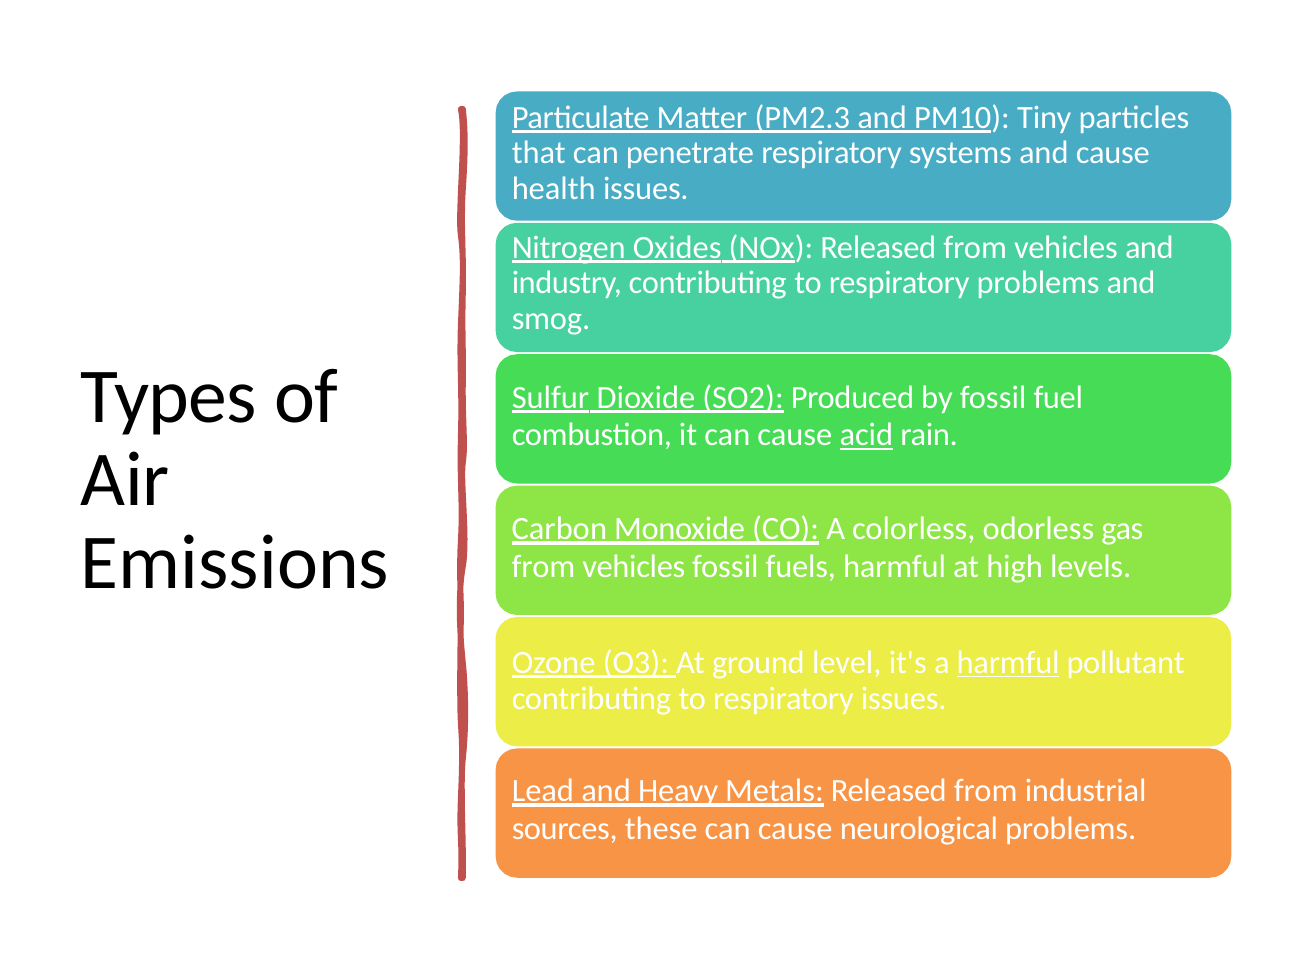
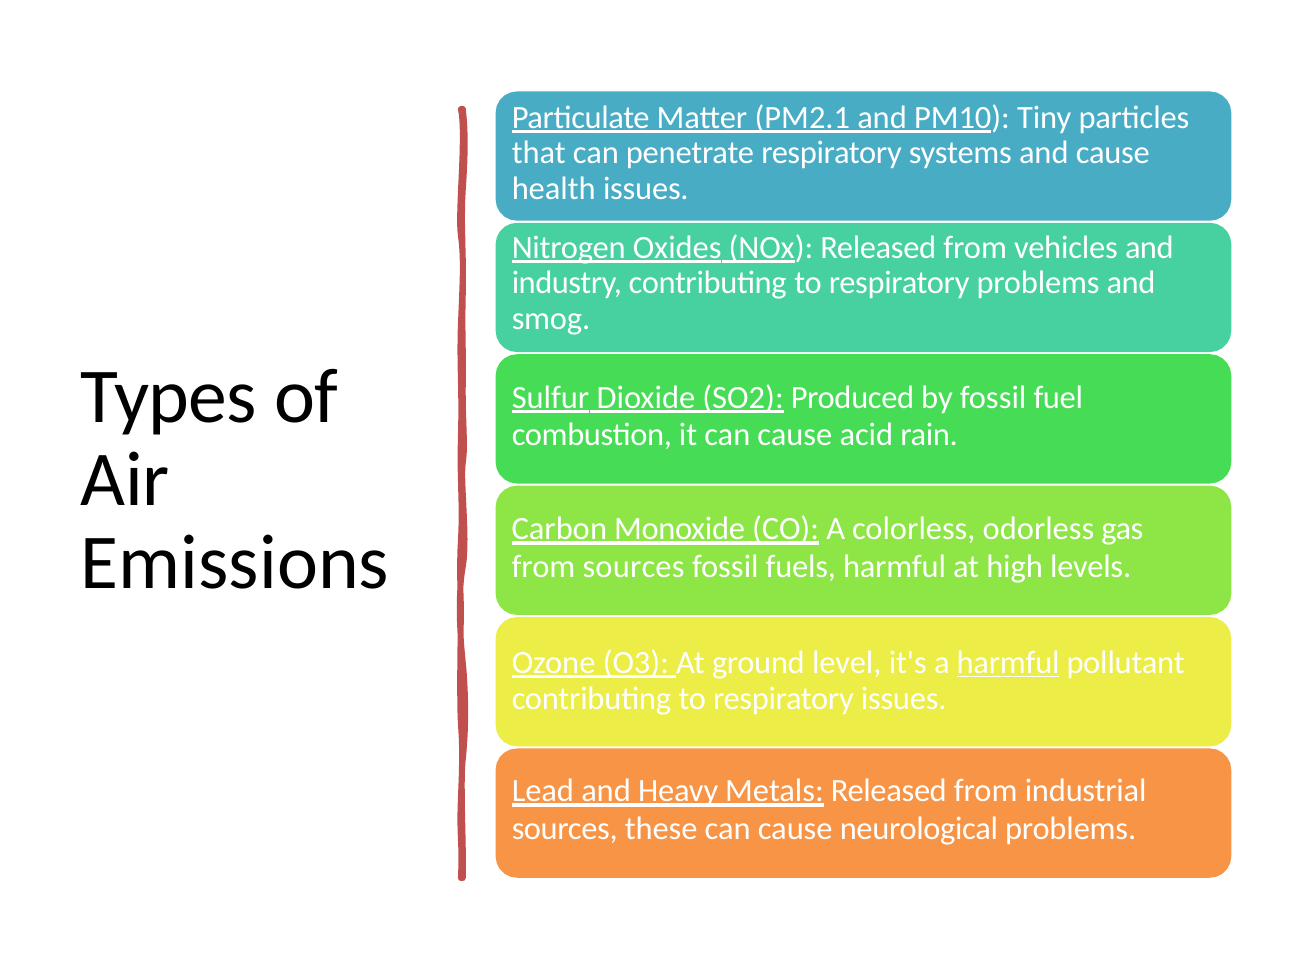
PM2.3: PM2.3 -> PM2.1 (802, 117)
acid underline: present -> none (866, 435)
vehicles: vehicles -> sources (634, 567)
